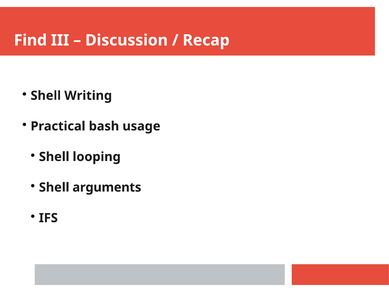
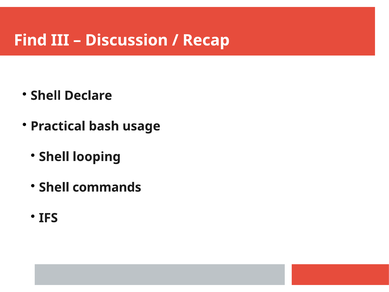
Writing: Writing -> Declare (88, 96)
arguments: arguments -> commands (107, 187)
